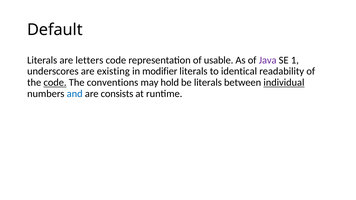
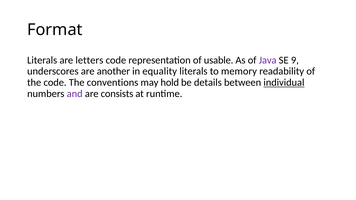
Default: Default -> Format (55, 30)
1: 1 -> 9 (295, 60)
existing: existing -> another (113, 71)
modifier: modifier -> equality (160, 71)
identical: identical -> memory (239, 71)
code underline: present -> none (55, 83)
be literals: literals -> details (208, 83)
and colour: blue -> purple (75, 94)
